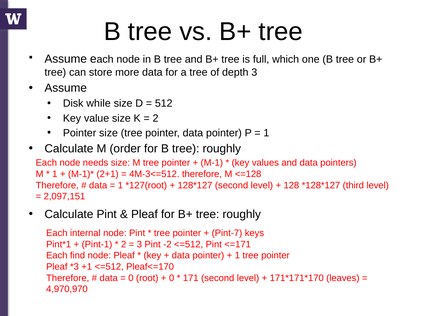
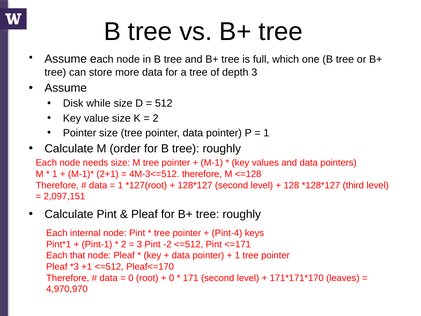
Pint-7: Pint-7 -> Pint-4 (227, 233)
find: find -> that (78, 255)
